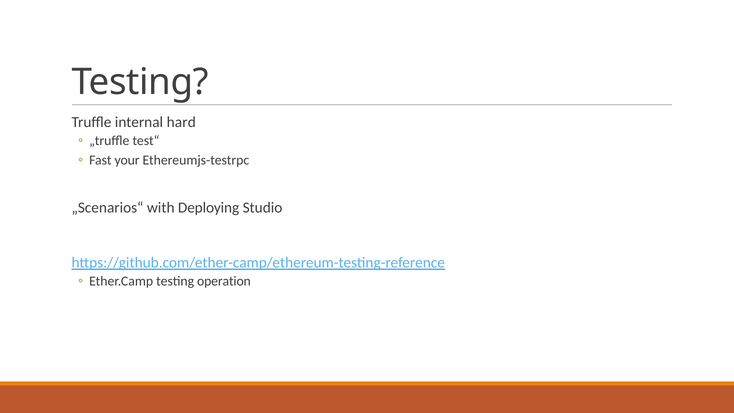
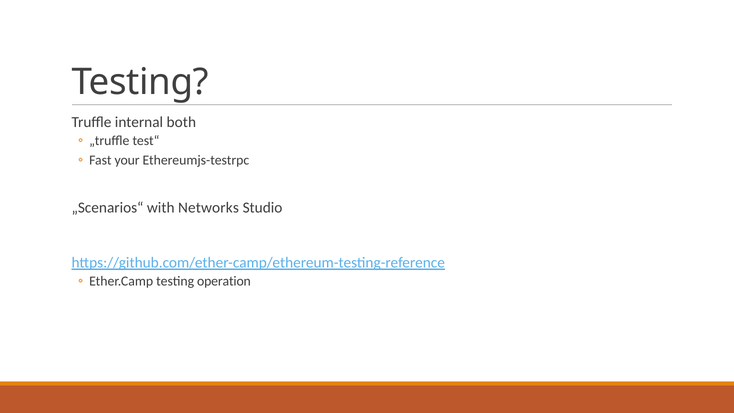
hard: hard -> both (181, 122)
Deploying: Deploying -> Networks (208, 208)
